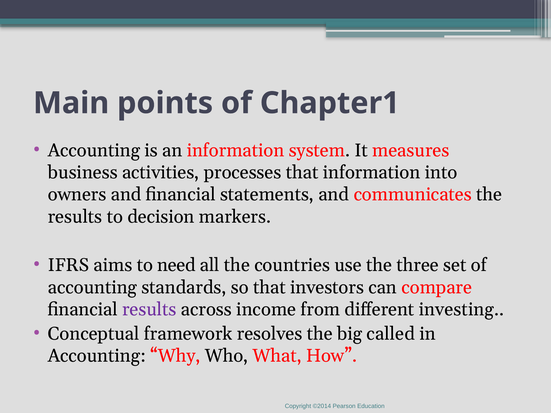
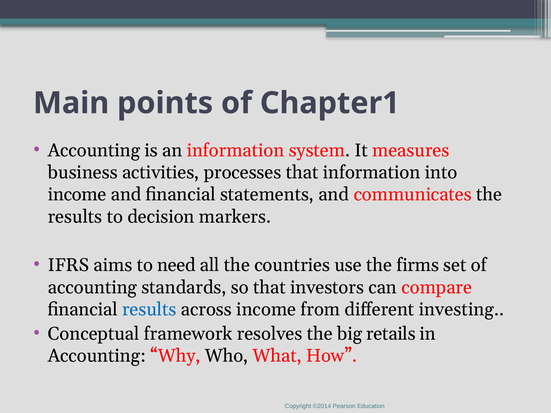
owners: owners -> income (77, 195)
three: three -> firms (418, 265)
results colour: purple -> blue (149, 310)
called: called -> retails (391, 334)
